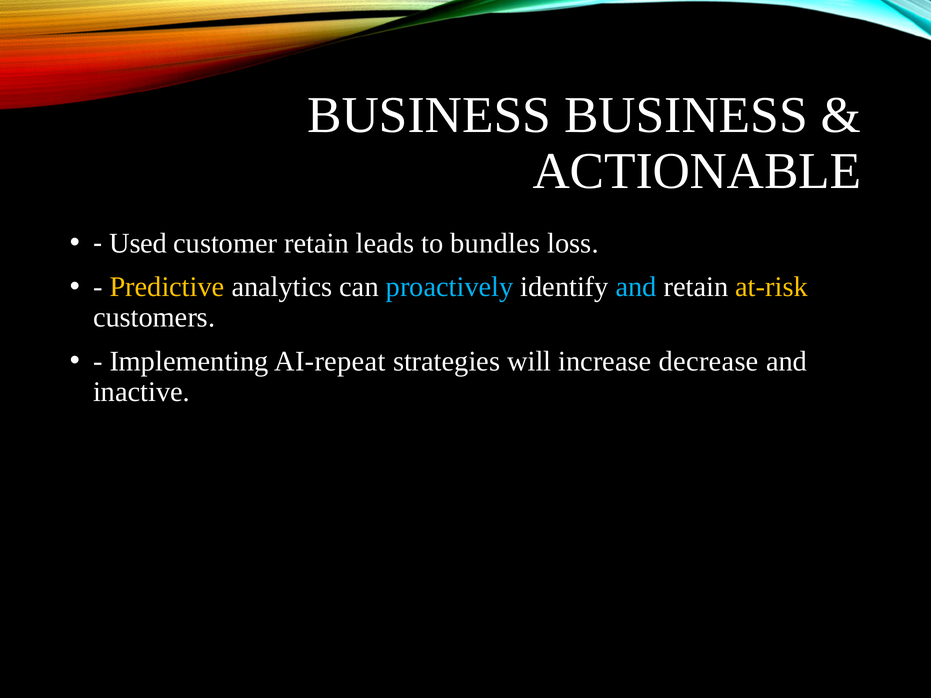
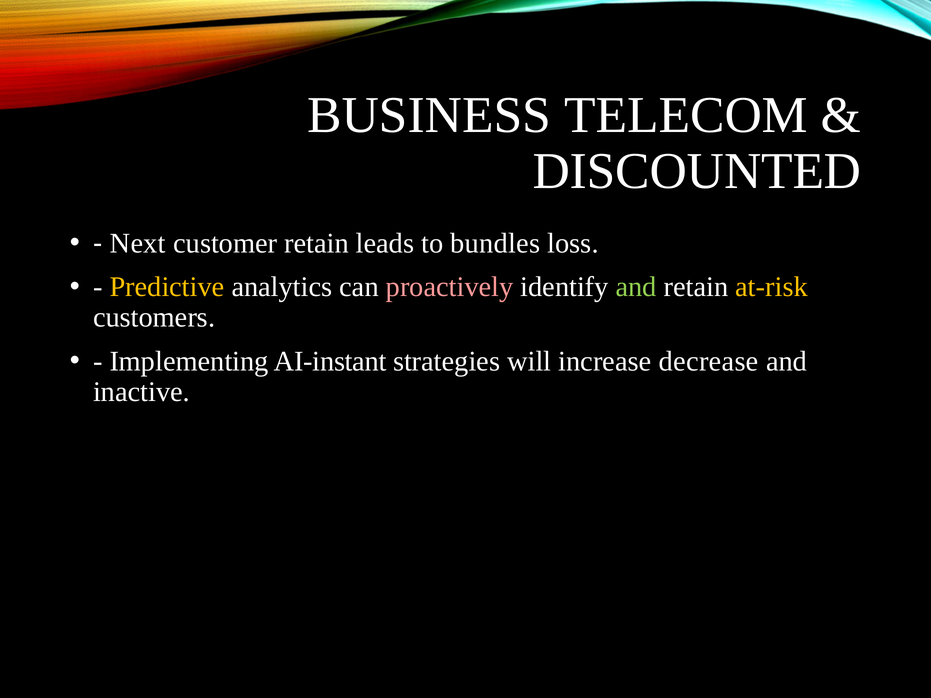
BUSINESS BUSINESS: BUSINESS -> TELECOM (686, 115)
ACTIONABLE: ACTIONABLE -> DISCOUNTED (697, 171)
Used: Used -> Next (138, 243)
proactively colour: light blue -> pink (450, 287)
and colour: light blue -> light green (636, 287)
AI-repeat: AI-repeat -> AI-instant (330, 361)
